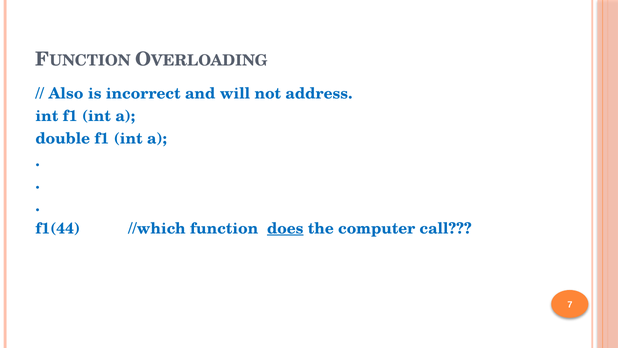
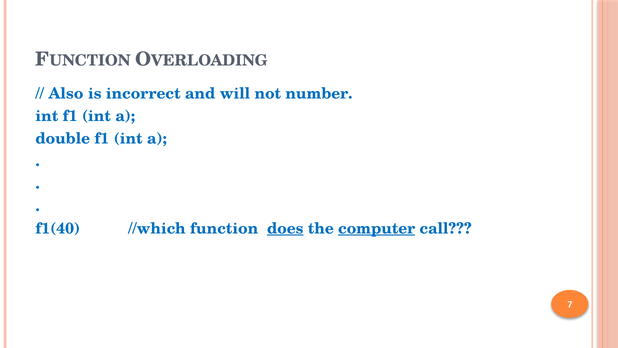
address: address -> number (319, 94)
f1(44: f1(44 -> f1(40 (58, 228)
computer underline: none -> present (377, 228)
